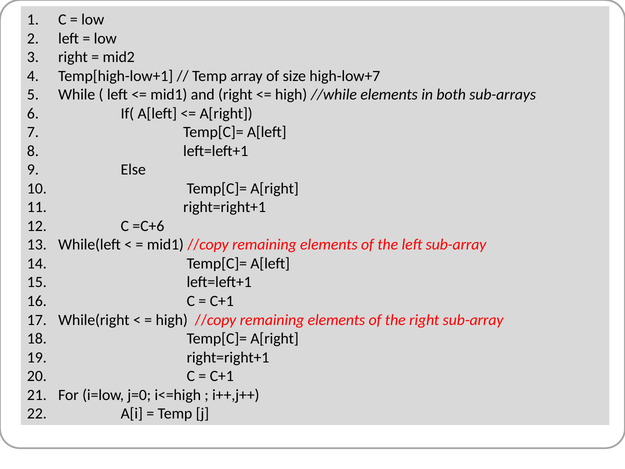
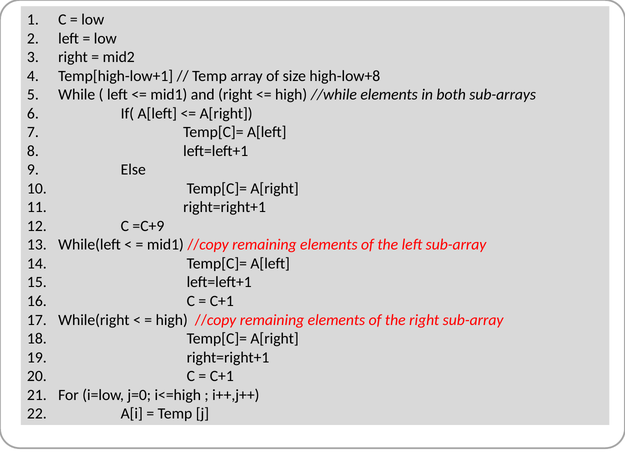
high-low+7: high-low+7 -> high-low+8 (345, 76)
=C+6: =C+6 -> =C+9 (148, 226)
